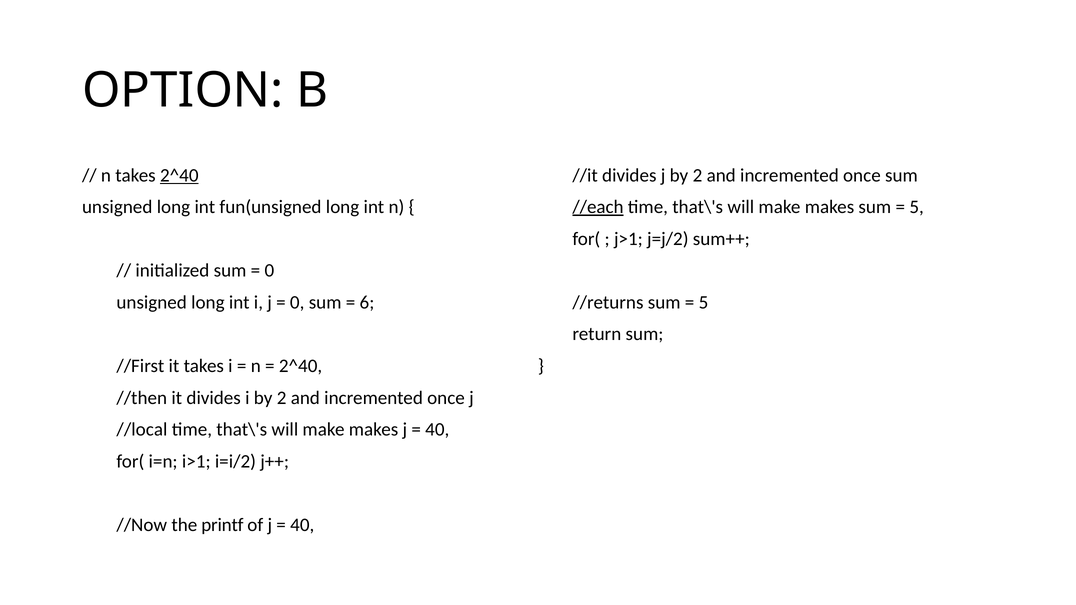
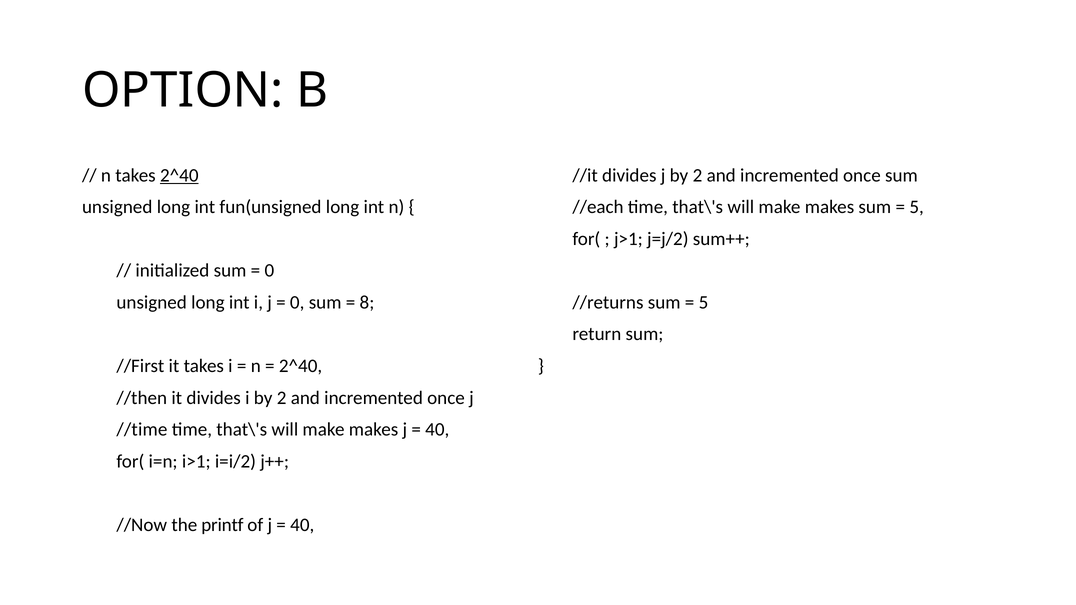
//each underline: present -> none (598, 207)
6: 6 -> 8 (367, 303)
//local: //local -> //time (142, 430)
